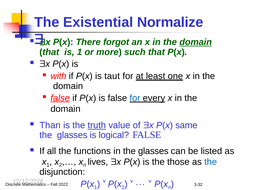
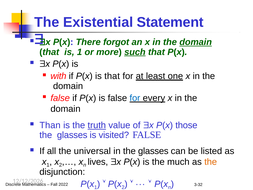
Normalize: Normalize -> Statement (170, 22)
such underline: none -> present (135, 52)
is taut: taut -> that (112, 76)
false underline: present -> none (60, 98)
same: same -> those (186, 125)
logical: logical -> visited (114, 135)
functions: functions -> universal (92, 151)
those: those -> much (178, 162)
the colour: blue -> orange (211, 162)
